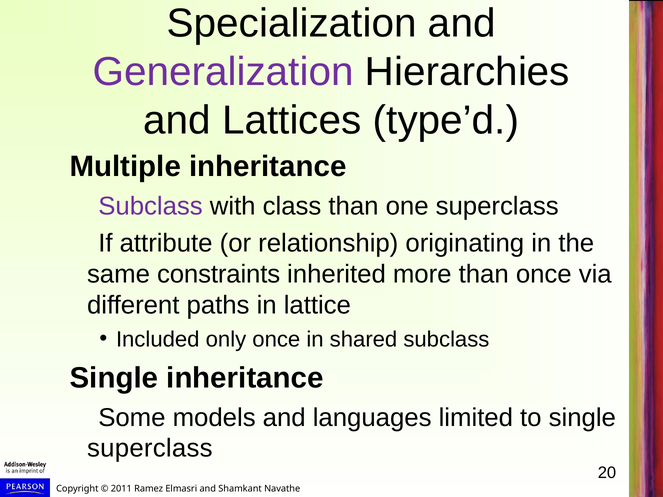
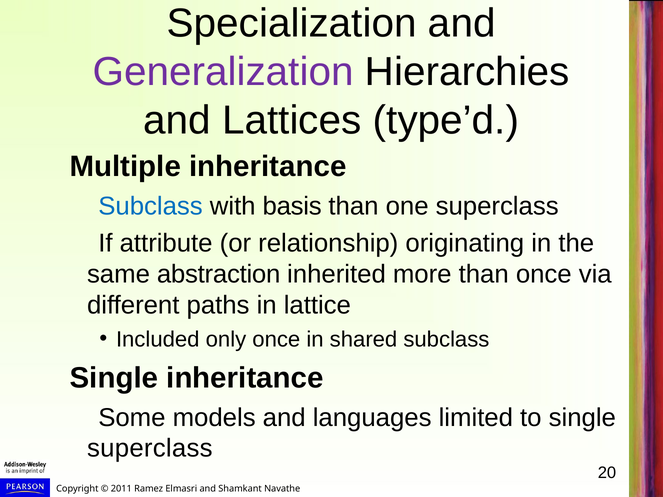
Subclass colour: purple -> blue (151, 206)
class: class -> basis (292, 206)
constraints: constraints -> abstraction (219, 275)
